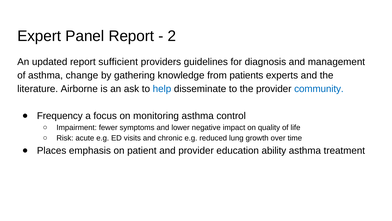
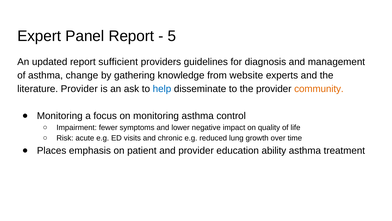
2: 2 -> 5 (172, 36)
patients: patients -> website (246, 75)
literature Airborne: Airborne -> Provider (79, 89)
community colour: blue -> orange (319, 89)
Frequency: Frequency -> Monitoring (60, 116)
